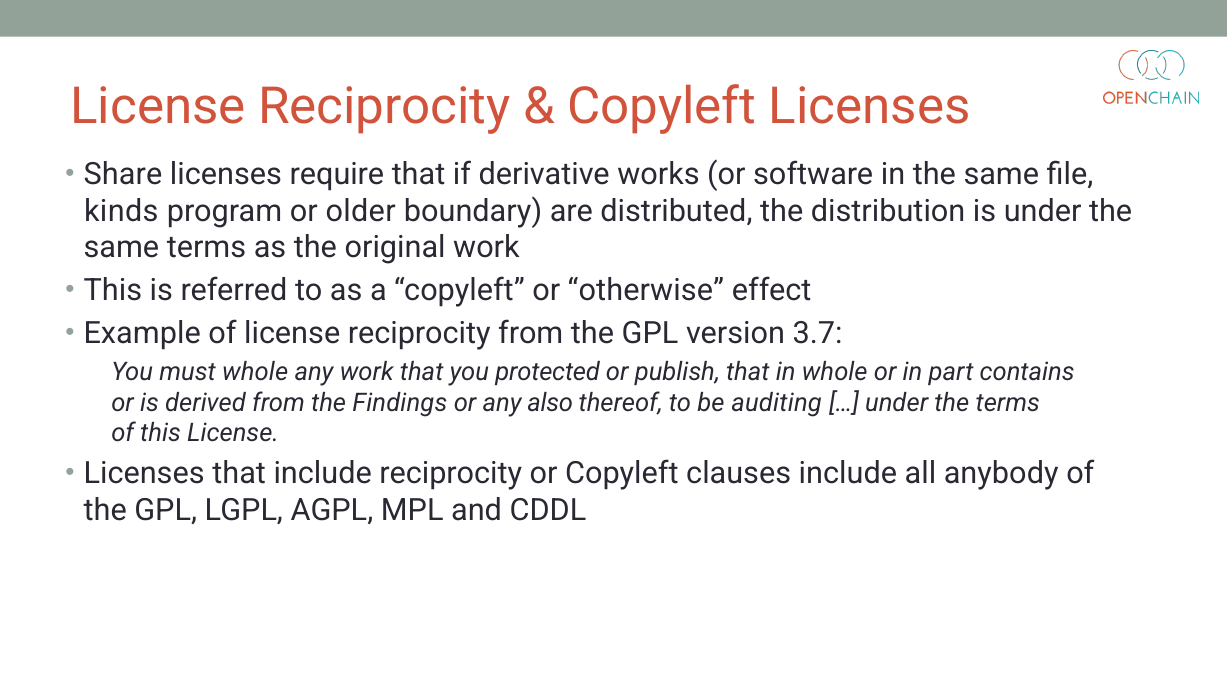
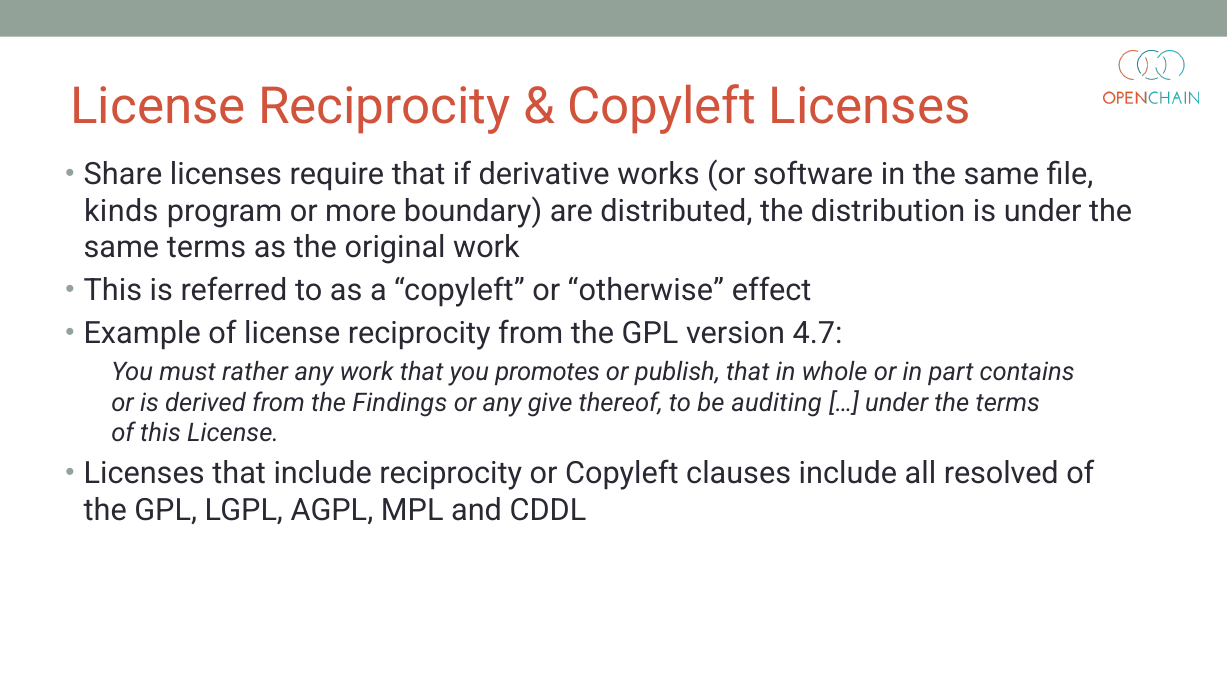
older: older -> more (361, 211)
3.7: 3.7 -> 4.7 (818, 334)
must whole: whole -> rather (255, 372)
protected: protected -> promotes (548, 372)
also: also -> give (550, 403)
anybody: anybody -> resolved (1001, 474)
